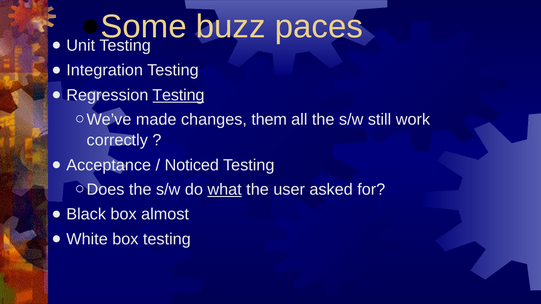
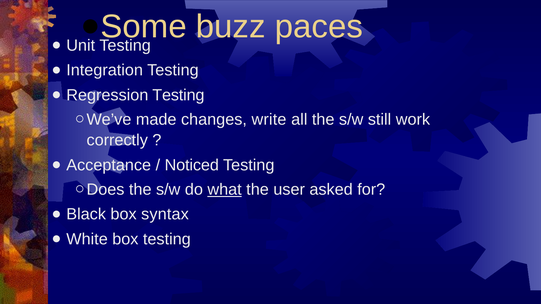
Testing underline: present -> none (178, 95)
them: them -> write (269, 120)
almost: almost -> syntax (165, 215)
